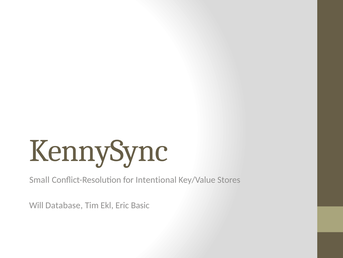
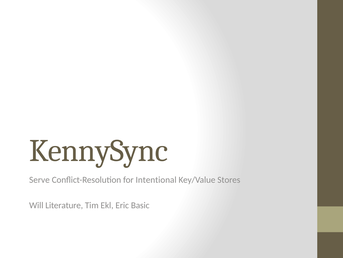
Small: Small -> Serve (39, 179)
Database: Database -> Literature (64, 205)
